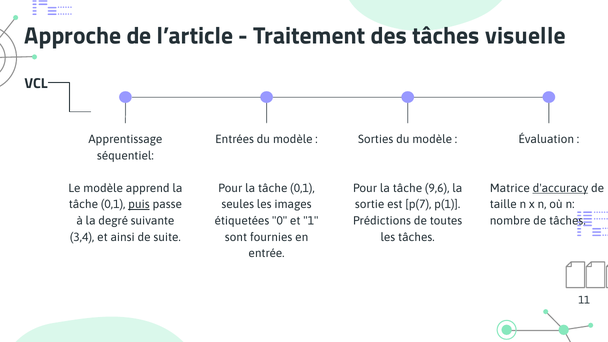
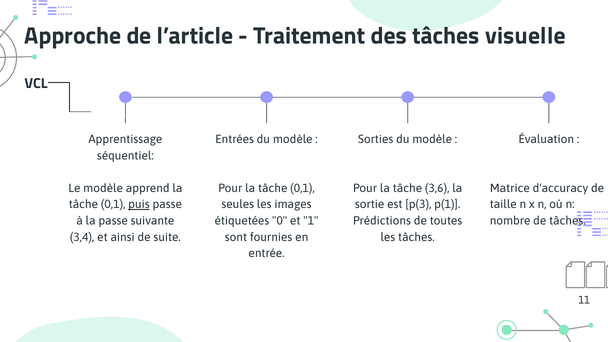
9,6: 9,6 -> 3,6 (437, 188)
d'accuracy underline: present -> none (560, 188)
p(7: p(7 -> p(3 (418, 205)
la degré: degré -> passe (113, 221)
